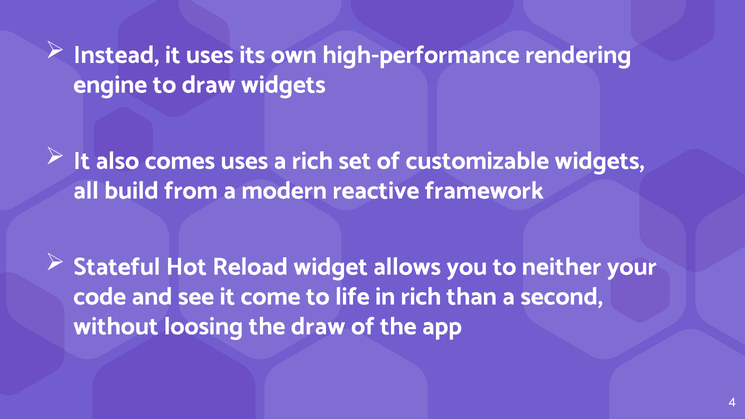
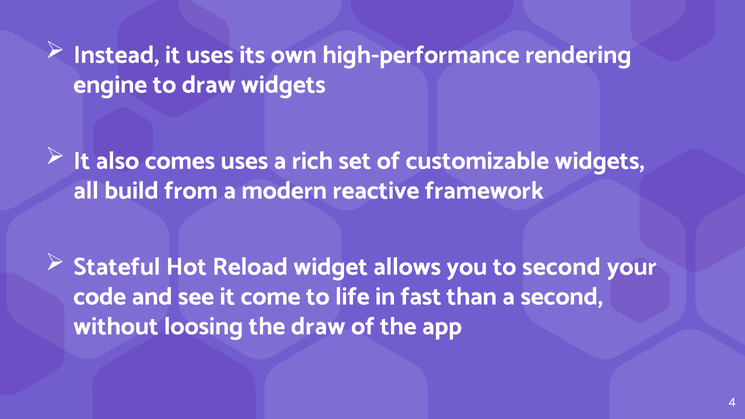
to neither: neither -> second (562, 267)
in rich: rich -> fast (421, 296)
